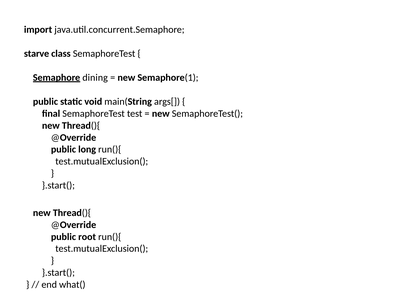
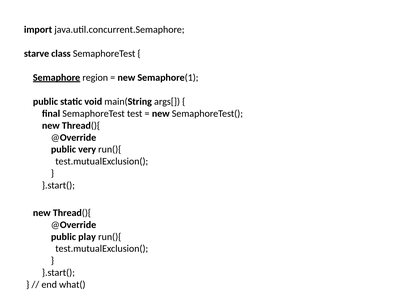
dining: dining -> region (95, 78)
long: long -> very (87, 150)
root: root -> play (87, 237)
